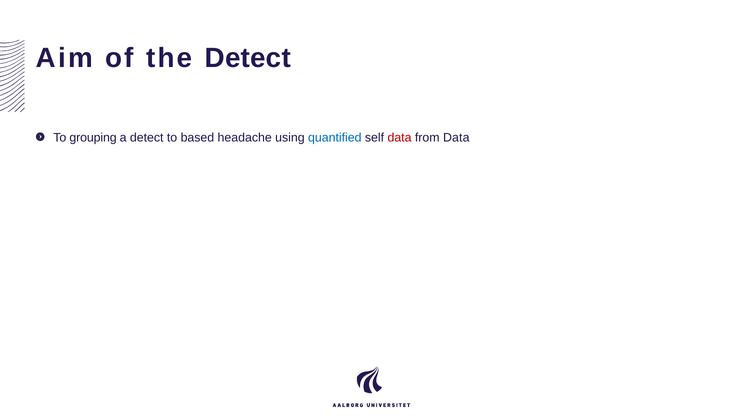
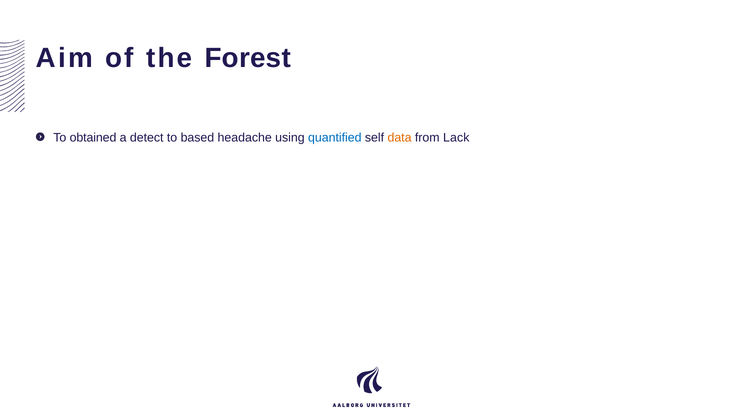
the Detect: Detect -> Forest (248, 58)
grouping: grouping -> obtained (93, 138)
data colour: red -> orange (400, 138)
from Data: Data -> Lack (456, 138)
